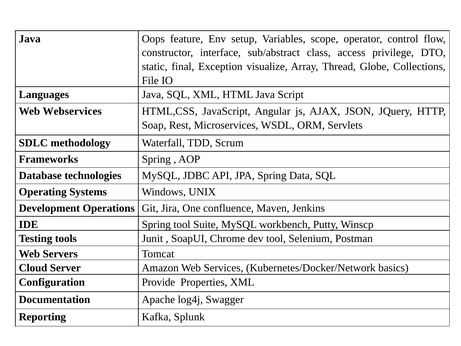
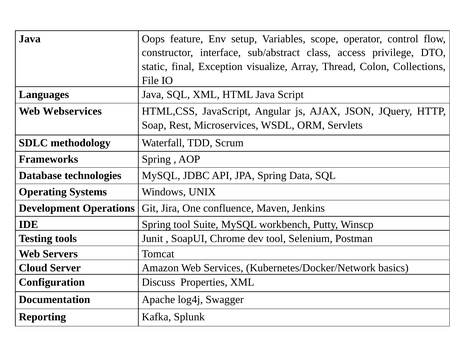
Globe: Globe -> Colon (374, 67)
Provide: Provide -> Discuss (158, 282)
